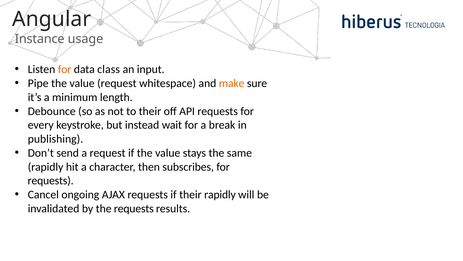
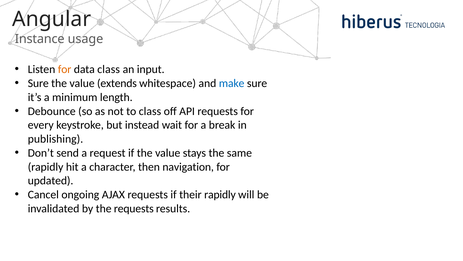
Pipe: Pipe -> Sure (38, 83)
value request: request -> extends (117, 83)
make colour: orange -> blue (232, 83)
to their: their -> class (150, 111)
subscribes: subscribes -> navigation (188, 167)
requests: requests -> updated (51, 180)
